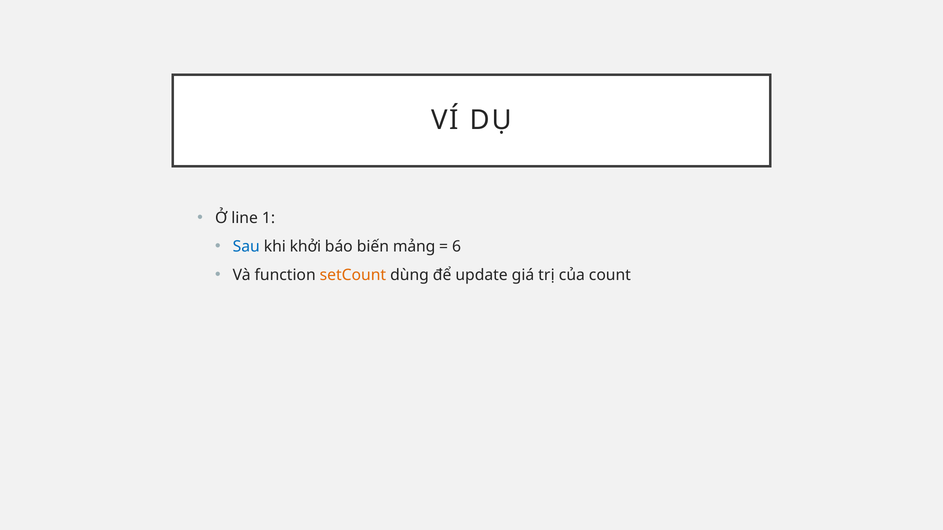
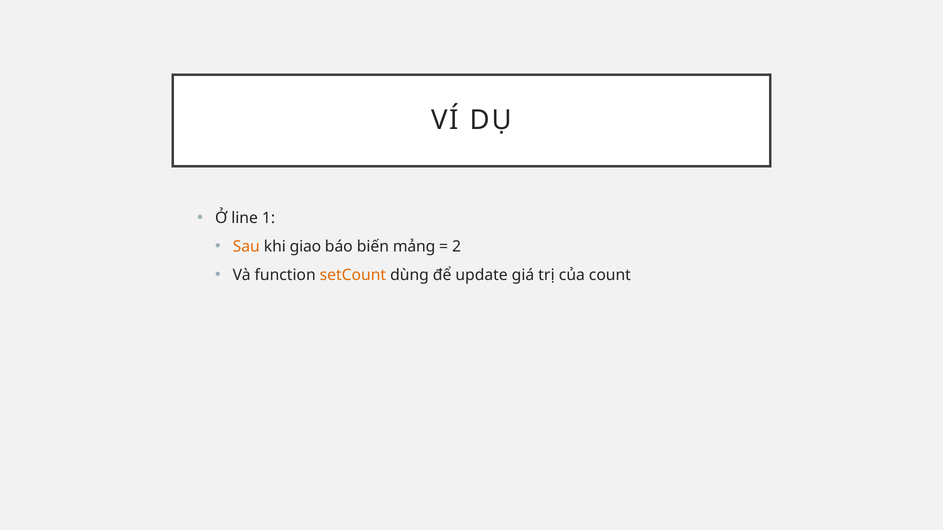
Sau colour: blue -> orange (246, 247)
khởi: khởi -> giao (305, 247)
6: 6 -> 2 (457, 247)
